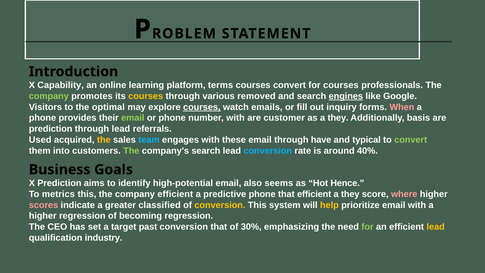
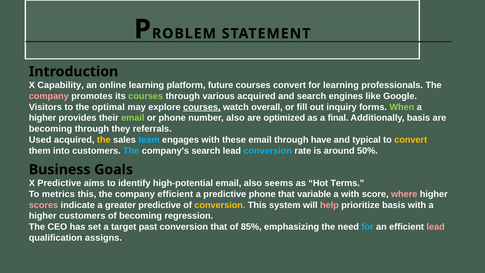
terms: terms -> future (221, 85)
for courses: courses -> learning (341, 85)
company colour: light green -> pink (49, 96)
courses colour: yellow -> light green (146, 96)
various removed: removed -> acquired (256, 96)
engines underline: present -> none (346, 96)
emails: emails -> overall (267, 107)
When colour: pink -> light green (402, 107)
phone: phone -> higher (43, 118)
number with: with -> also (235, 118)
customer: customer -> optimized (284, 118)
as a they: they -> final (338, 118)
prediction: prediction -> becoming (51, 129)
through lead: lead -> they (121, 129)
convert colour: light green -> yellow (411, 140)
The colour: light green -> light blue (131, 151)
40%: 40% -> 50% (367, 151)
X Prediction: Prediction -> Predictive (59, 183)
Hence: Hence -> Terms (347, 183)
that efficient: efficient -> variable (314, 194)
they: they -> with (350, 194)
greater classified: classified -> predictive (160, 205)
help colour: yellow -> pink (329, 205)
prioritize email: email -> basis (394, 205)
higher regression: regression -> customers (82, 216)
30%: 30% -> 85% (251, 227)
for colour: light green -> light blue (368, 227)
lead colour: yellow -> pink (436, 227)
industry: industry -> assigns (103, 238)
